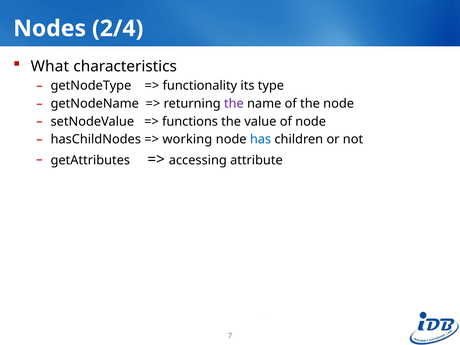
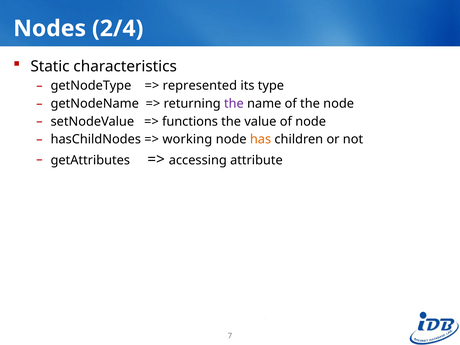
What: What -> Static (50, 66)
functionality: functionality -> represented (200, 86)
has colour: blue -> orange (261, 139)
